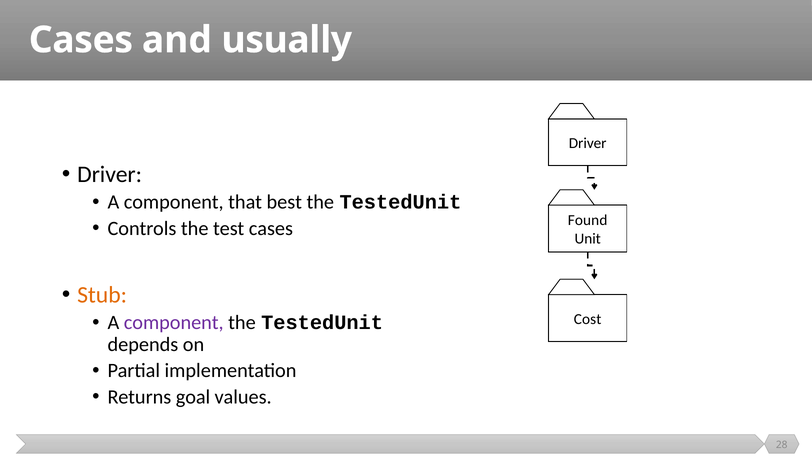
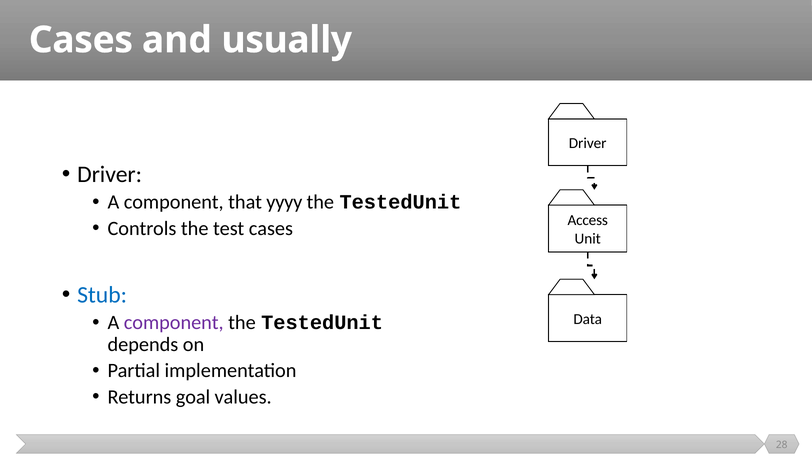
best: best -> yyyy (284, 202)
Found: Found -> Access (588, 220)
Stub colour: orange -> blue (102, 295)
Cost: Cost -> Data (588, 319)
